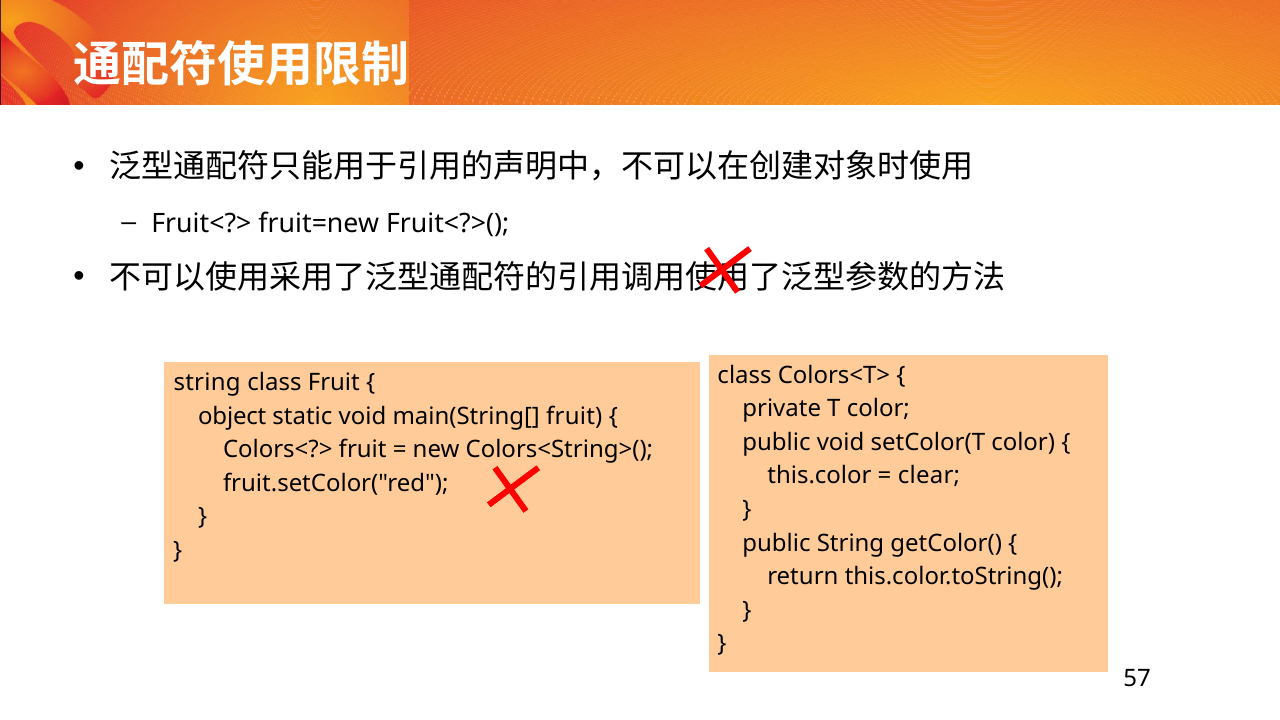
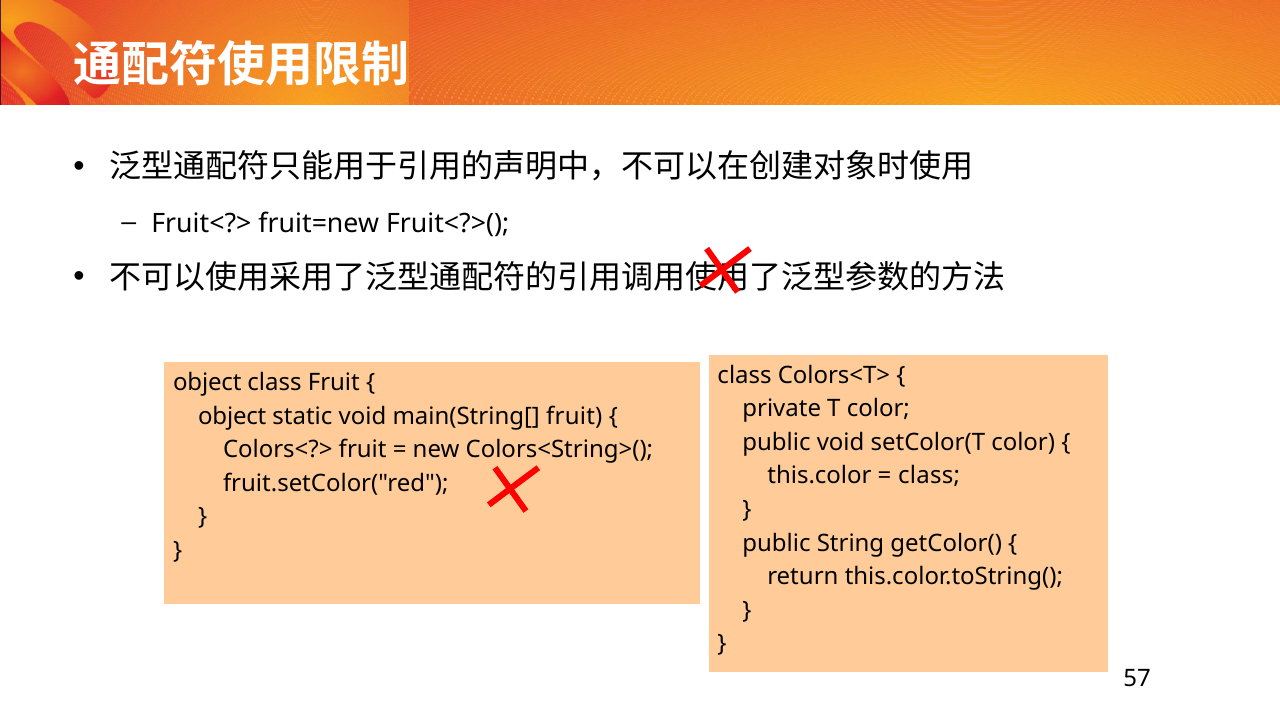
string: string -> object (207, 383)
clear: clear -> class (929, 476)
